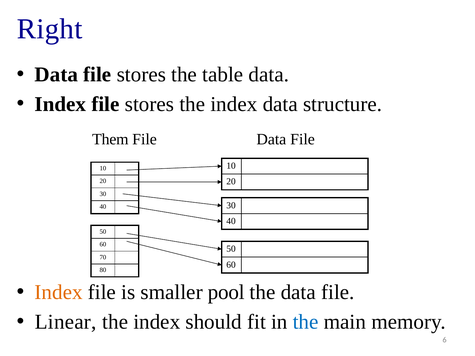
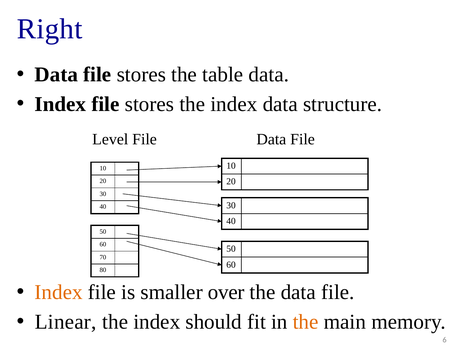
Them: Them -> Level (110, 139)
pool: pool -> over (226, 292)
the colour: blue -> orange (306, 322)
